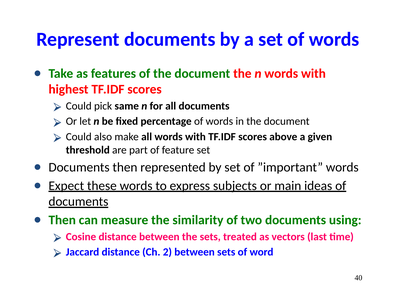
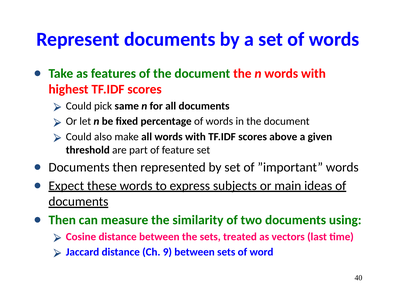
2: 2 -> 9 (167, 252)
